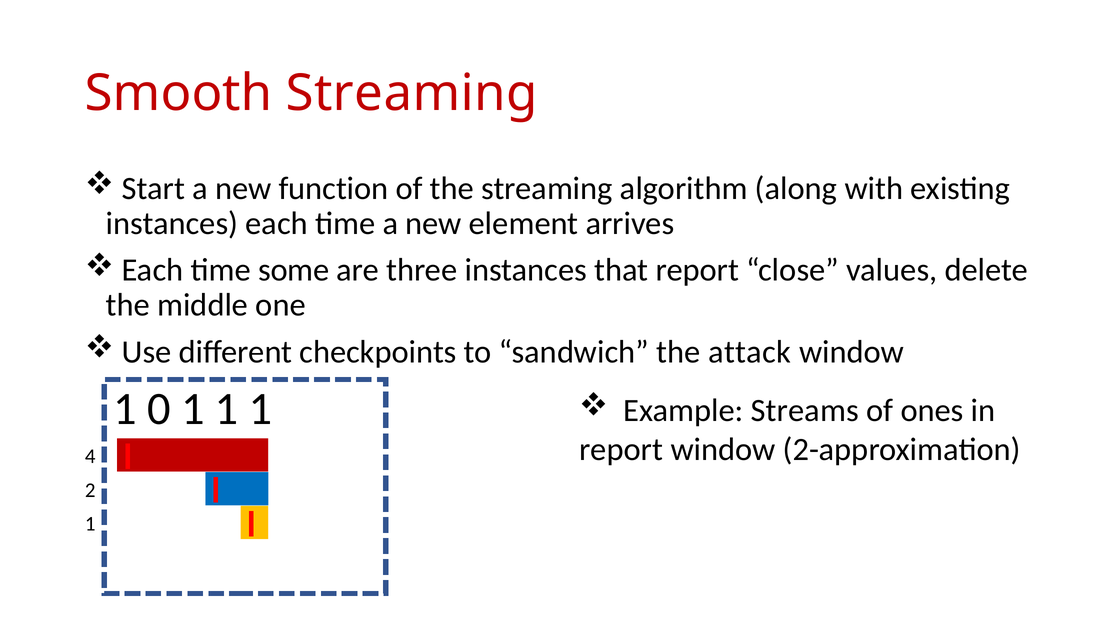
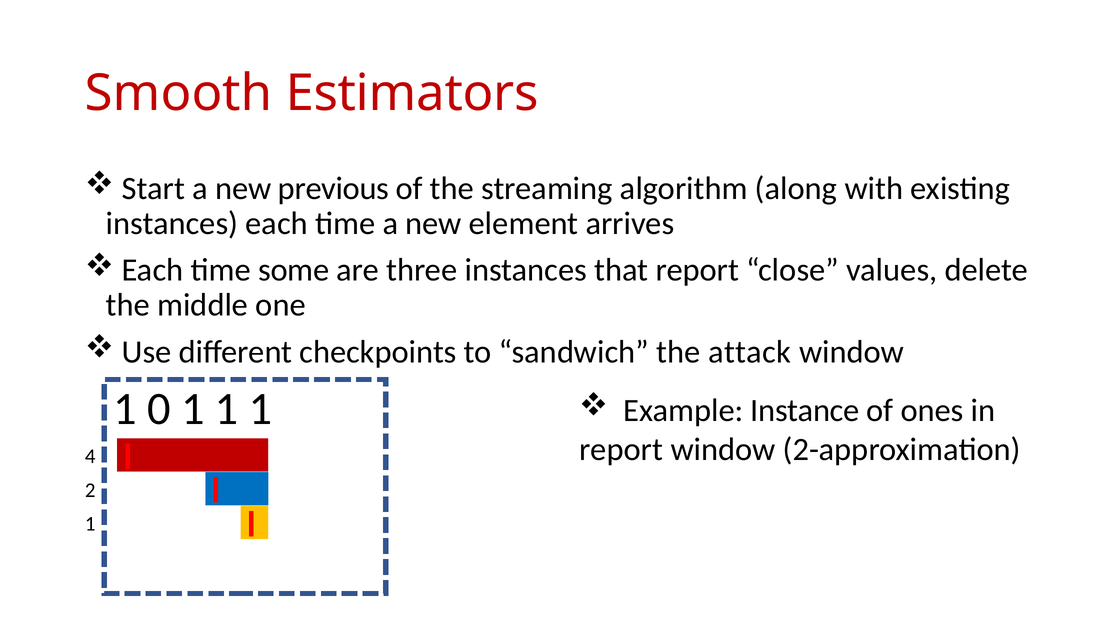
Smooth Streaming: Streaming -> Estimators (412, 94)
function: function -> previous (334, 188)
Streams: Streams -> Instance (805, 410)
